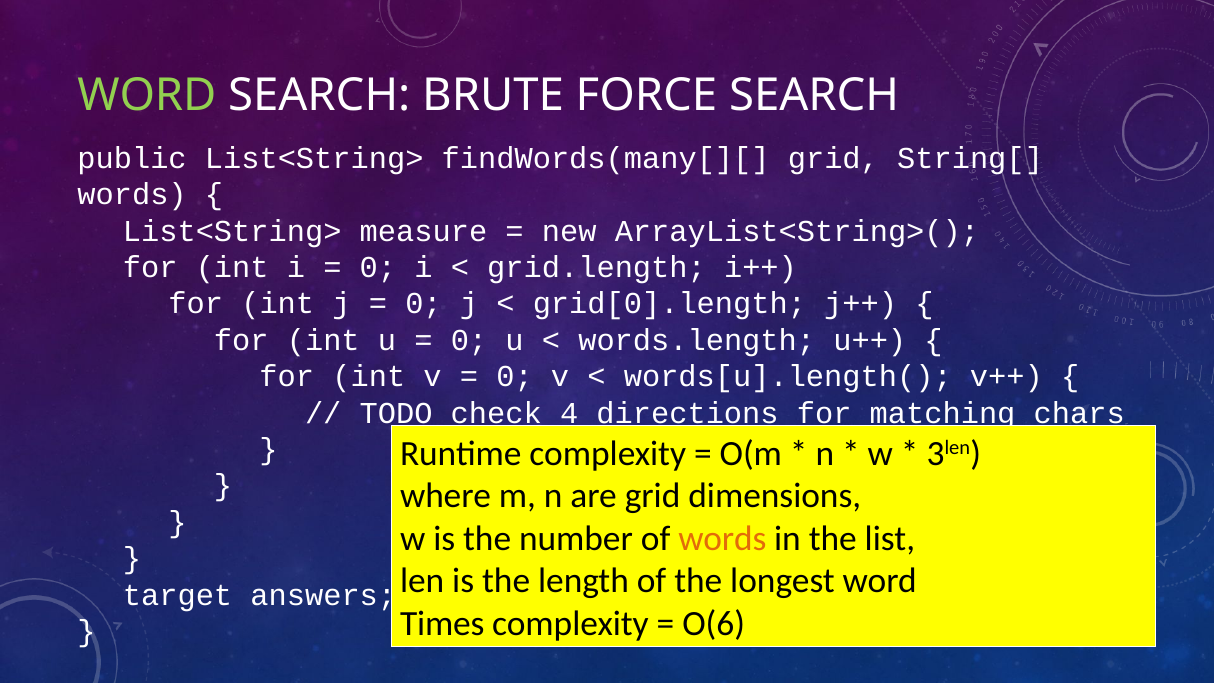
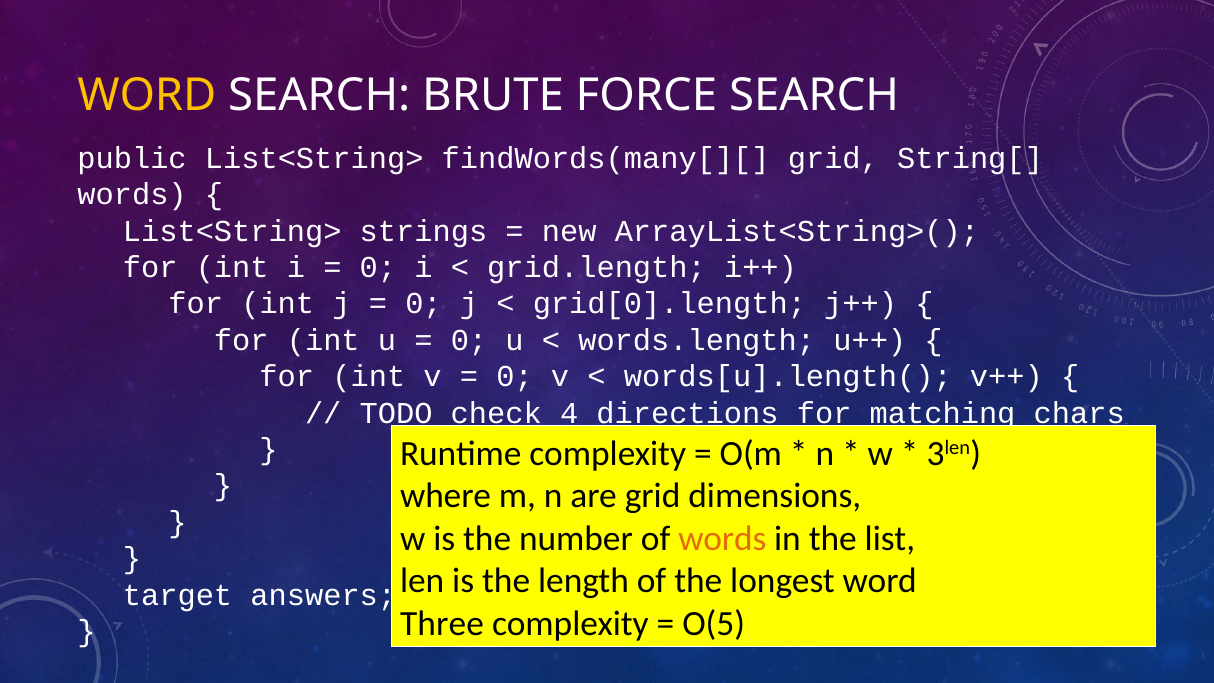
WORD colour: light green -> yellow (147, 96)
measure: measure -> strings (423, 231)
Times: Times -> Three (442, 624)
O(6: O(6 -> O(5 (714, 624)
